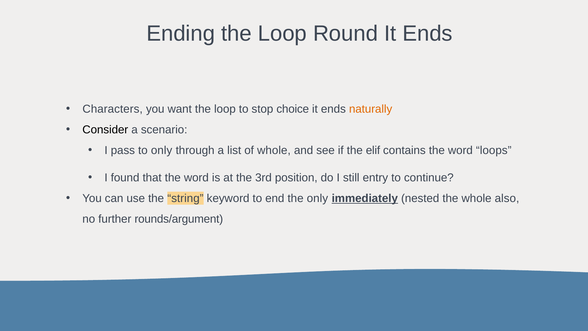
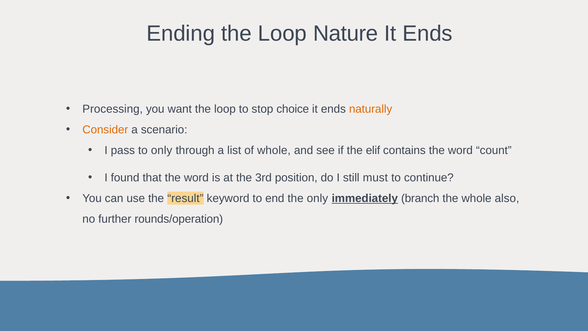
Round: Round -> Nature (346, 34)
Characters: Characters -> Processing (113, 109)
Consider colour: black -> orange (105, 130)
loops: loops -> count (494, 150)
entry: entry -> must (375, 178)
string: string -> result (185, 198)
nested: nested -> branch (420, 198)
rounds/argument: rounds/argument -> rounds/operation (179, 219)
